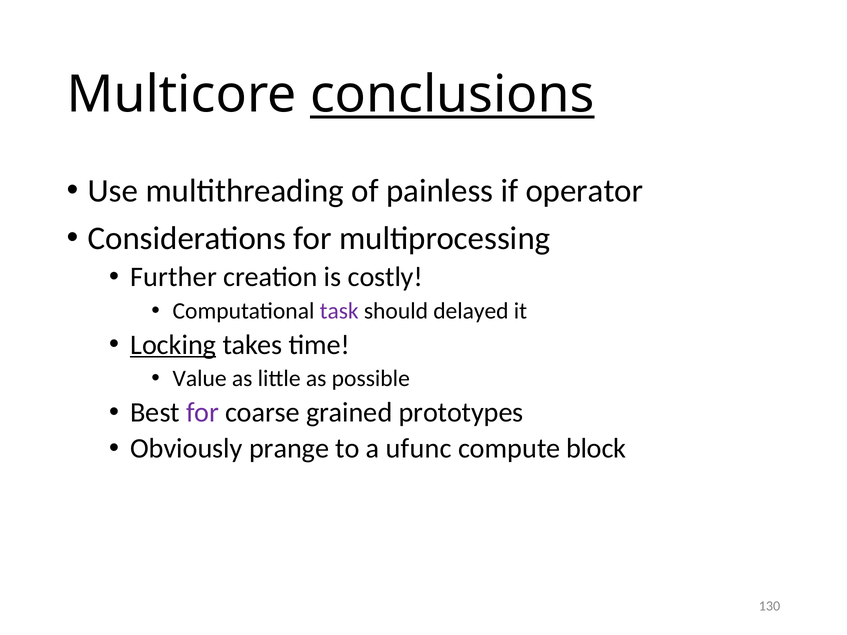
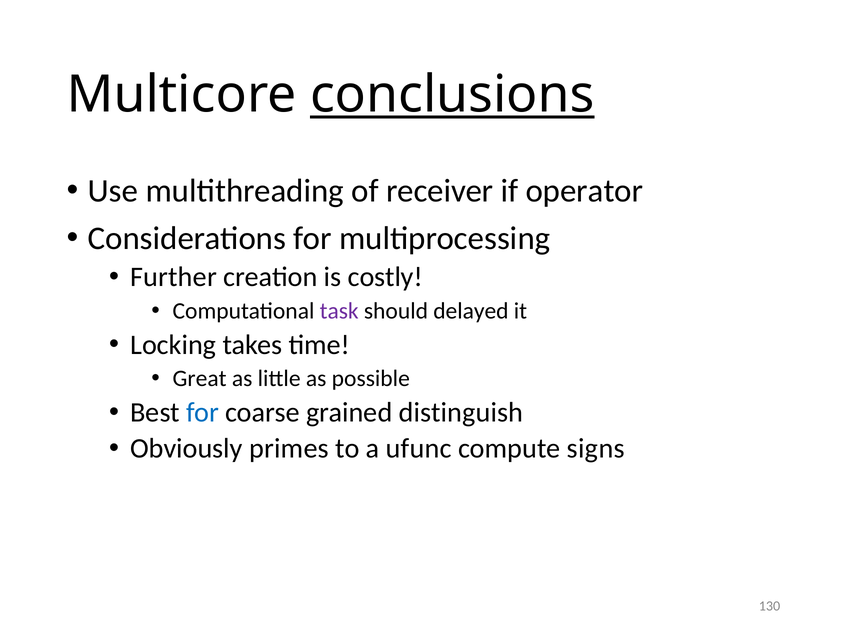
painless: painless -> receiver (440, 191)
Locking underline: present -> none (173, 345)
Value: Value -> Great (200, 379)
for colour: purple -> blue (203, 412)
prototypes: prototypes -> distinguish (461, 412)
prange: prange -> primes (289, 449)
block: block -> signs (596, 449)
